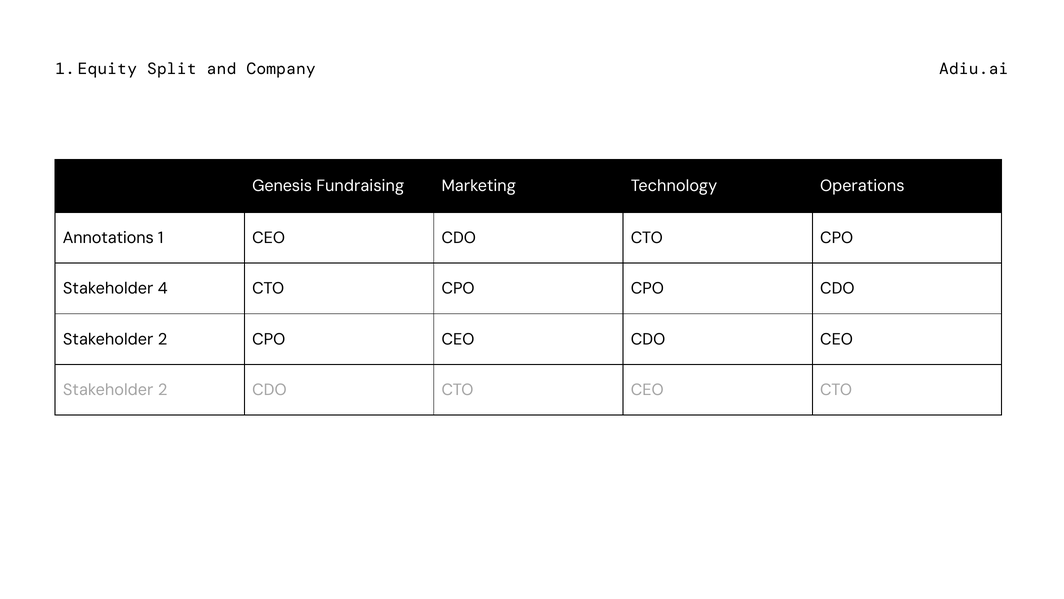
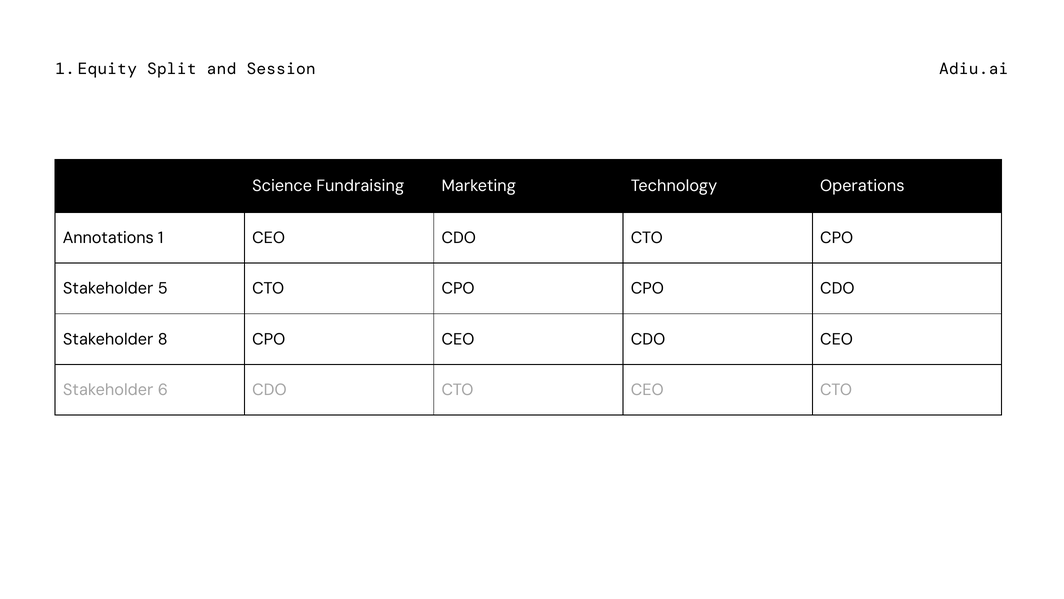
Company: Company -> Session (281, 69)
Genesis: Genesis -> Science (282, 186)
4: 4 -> 5 (163, 288)
2: 2 -> 8 (163, 339)
2: 2 -> 6 (163, 390)
